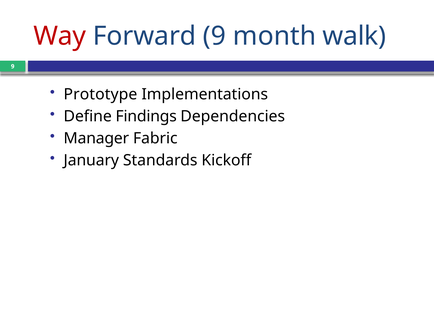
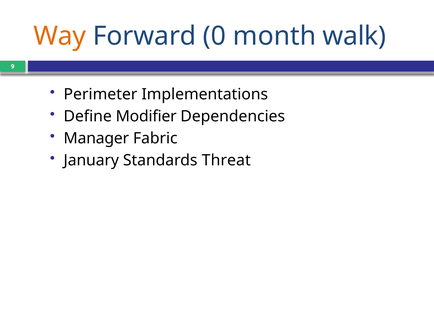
Way colour: red -> orange (60, 36)
Forward 9: 9 -> 0 (214, 36)
Prototype: Prototype -> Perimeter (100, 94)
Findings: Findings -> Modifier (146, 117)
Kickoff: Kickoff -> Threat (226, 161)
